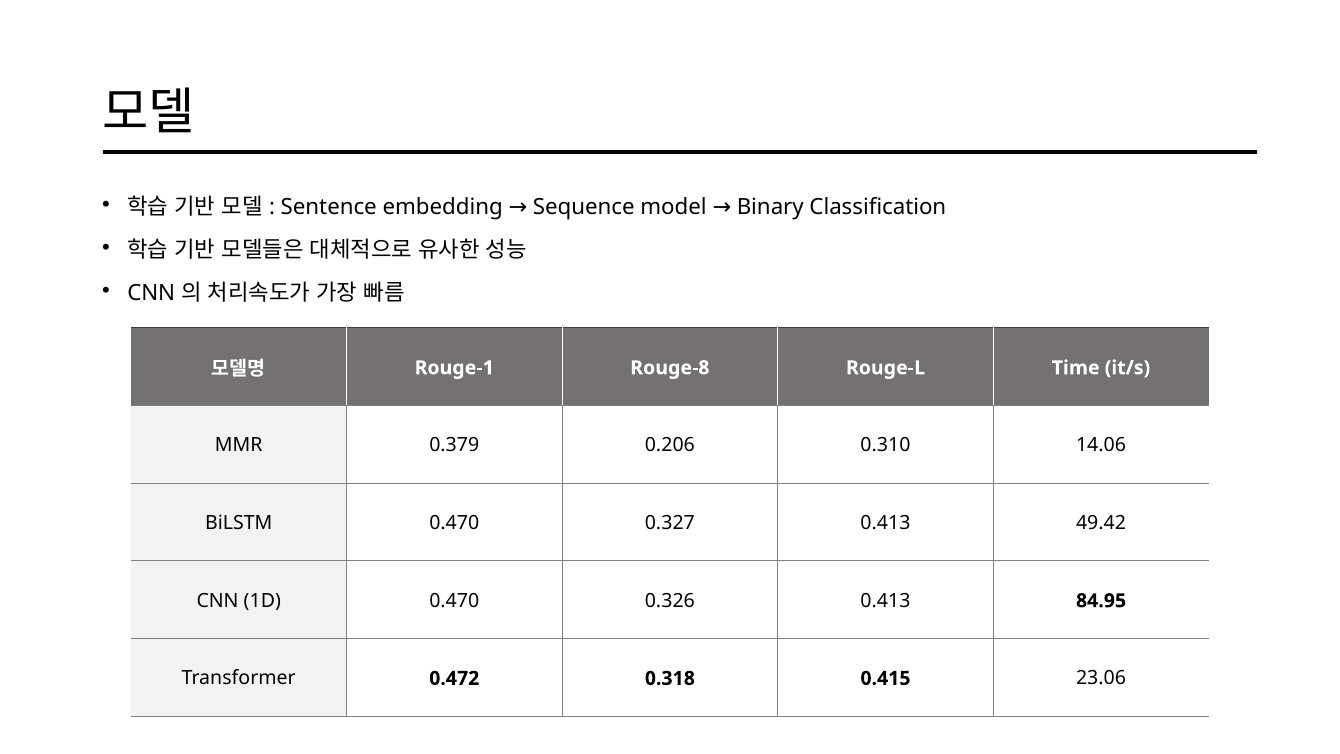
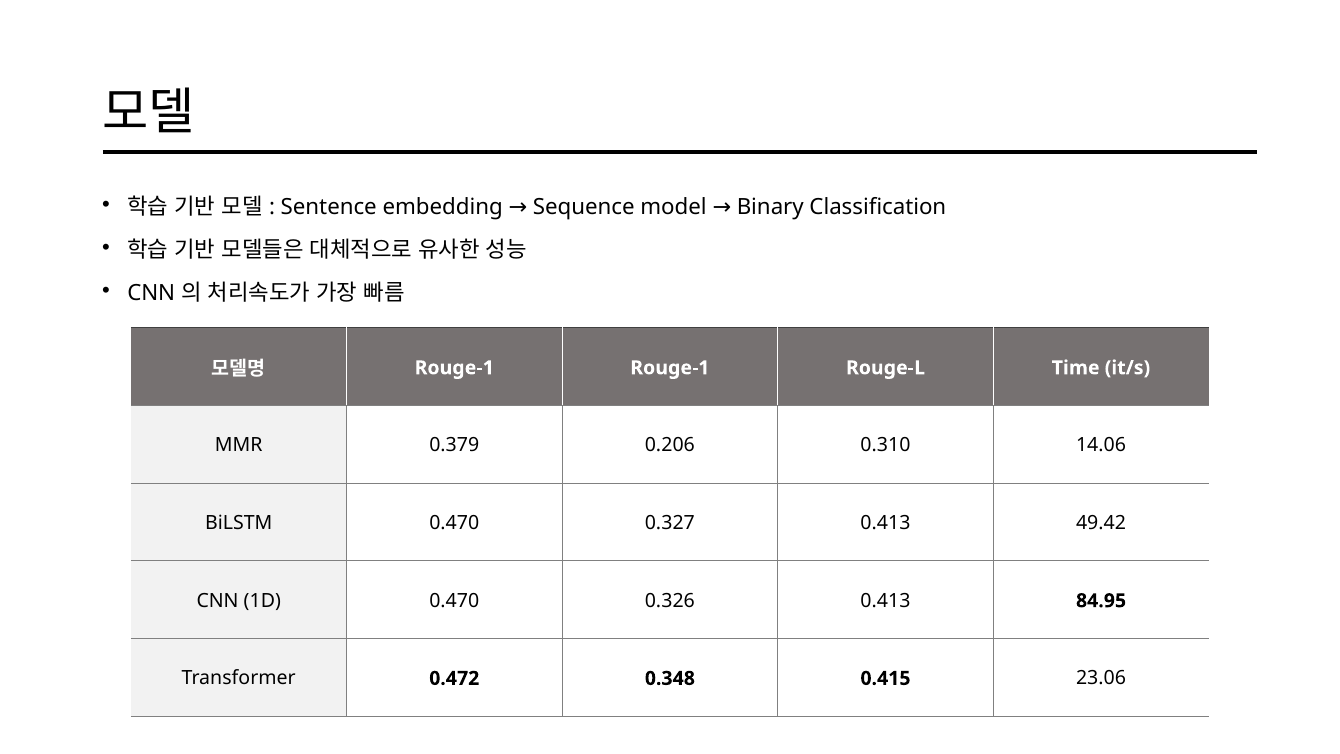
Rouge-1 Rouge-8: Rouge-8 -> Rouge-1 (670, 368)
0.318: 0.318 -> 0.348 (670, 678)
